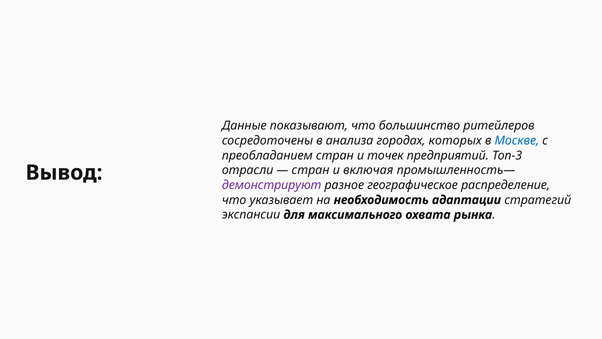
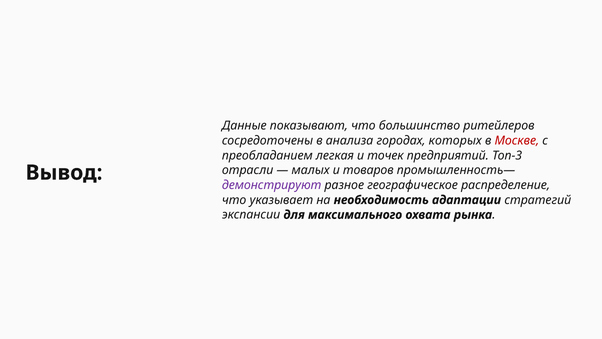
Москве colour: blue -> red (517, 141)
преобладанием стран: стран -> легкая (335, 155)
стран: стран -> малых (311, 170)
включая: включая -> товаров (368, 170)
